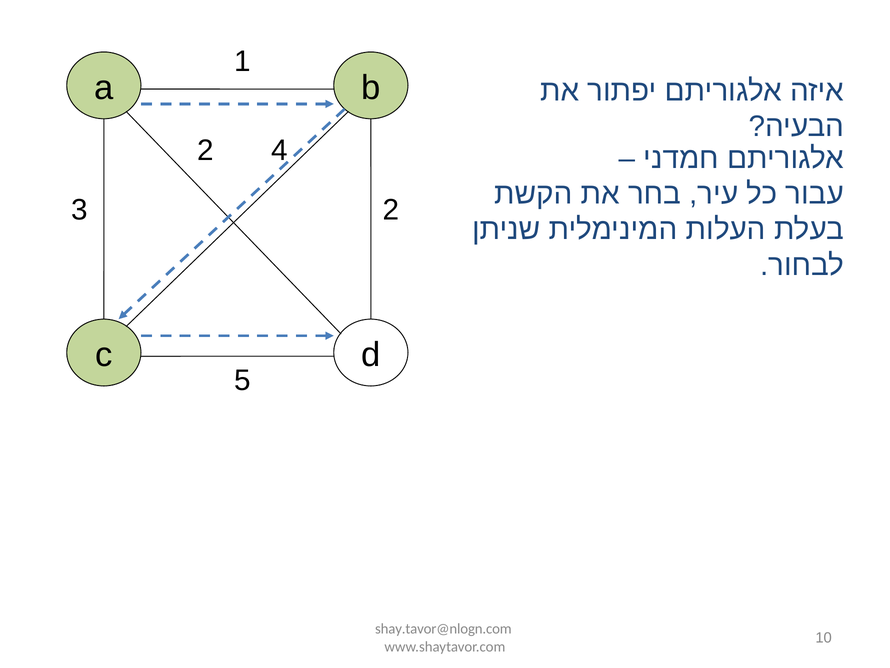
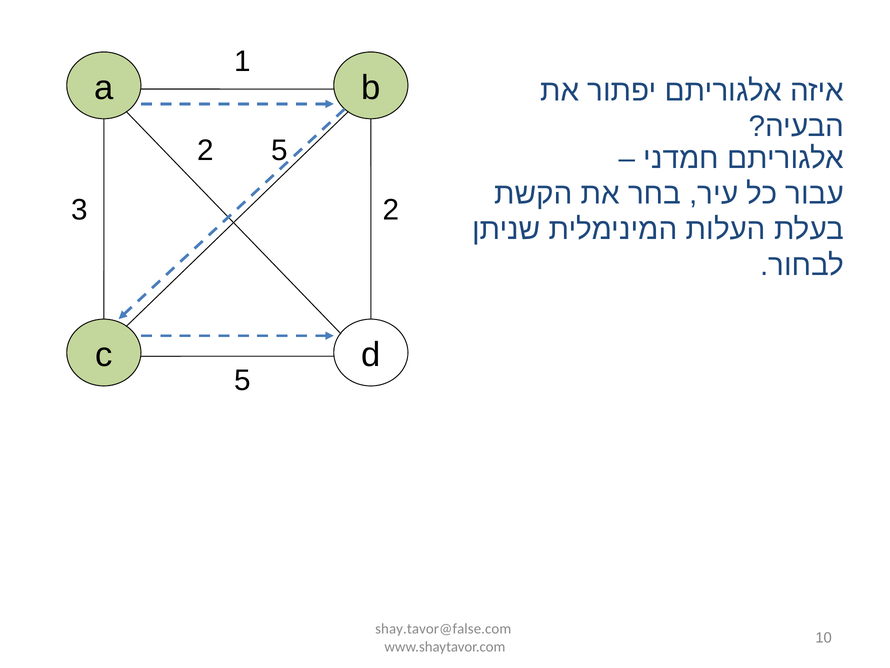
4: 4 -> 5 (280, 150)
shay.tavor@nlogn.com: shay.tavor@nlogn.com -> shay.tavor@false.com (443, 629)
